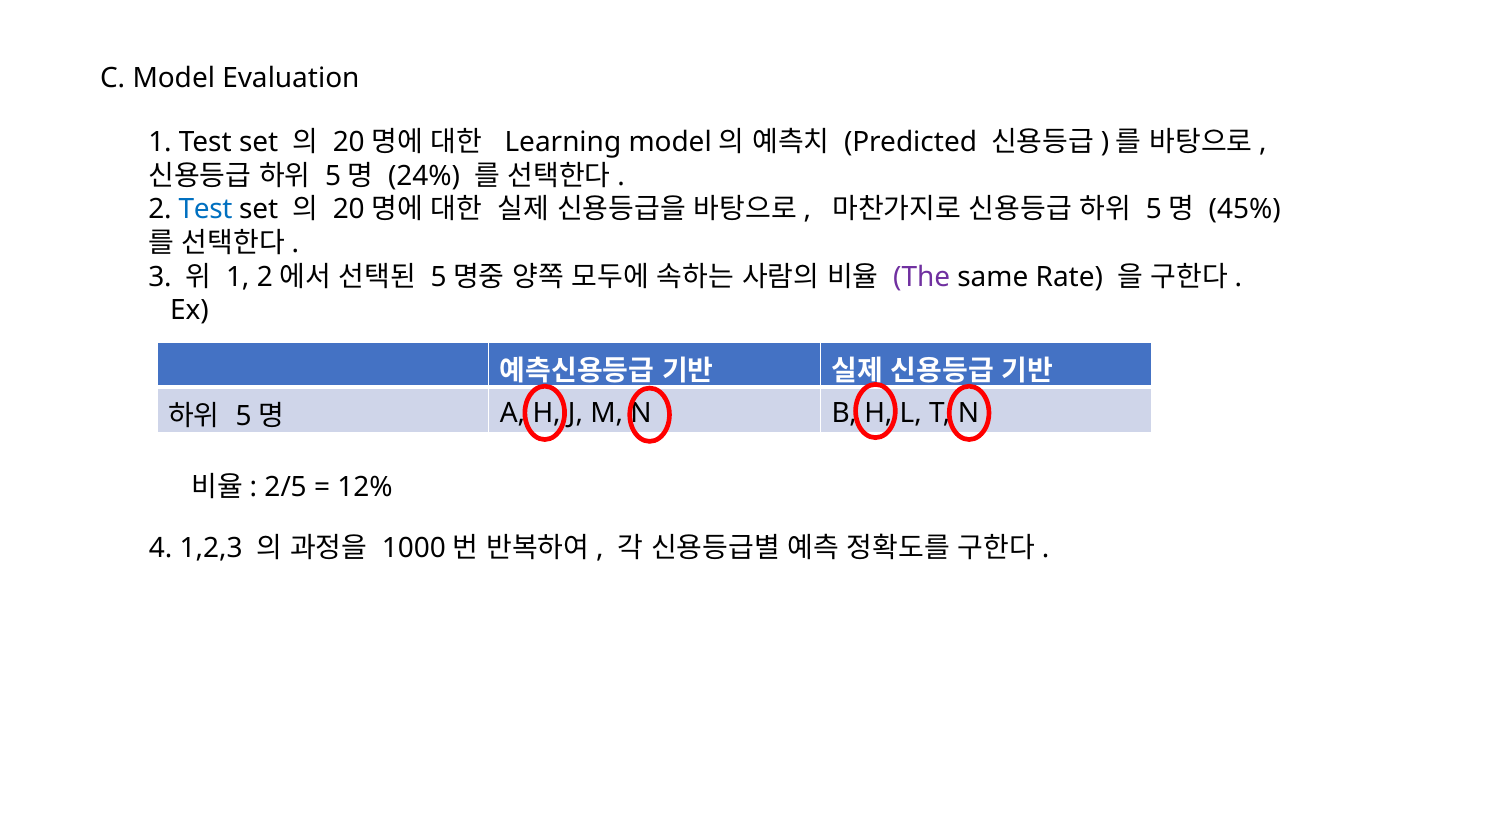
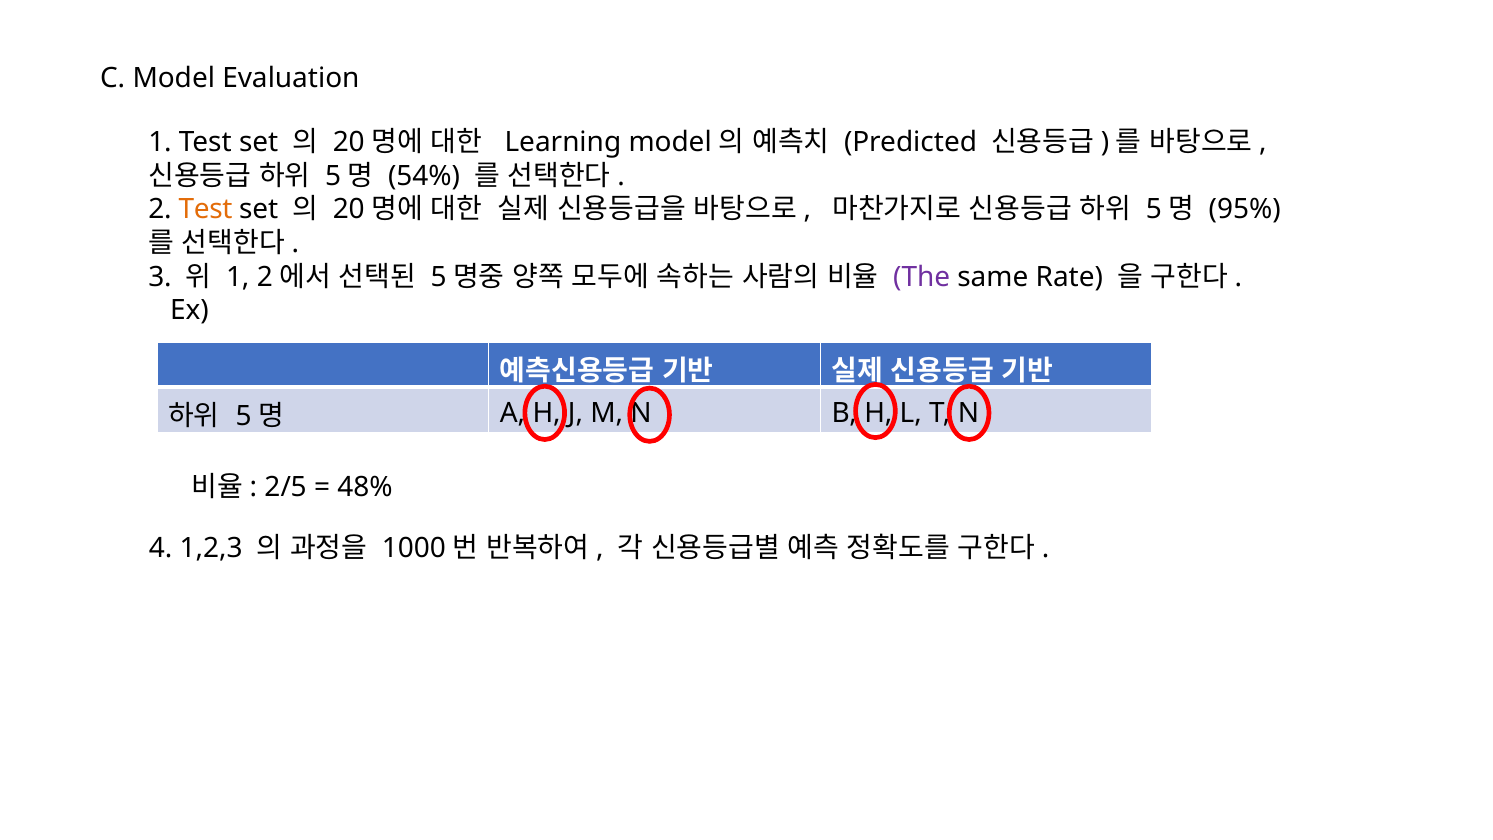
24%: 24% -> 54% (424, 176)
Test colour: blue -> orange (206, 210)
45%: 45% -> 95% (1245, 210)
12%: 12% -> 48% (365, 487)
